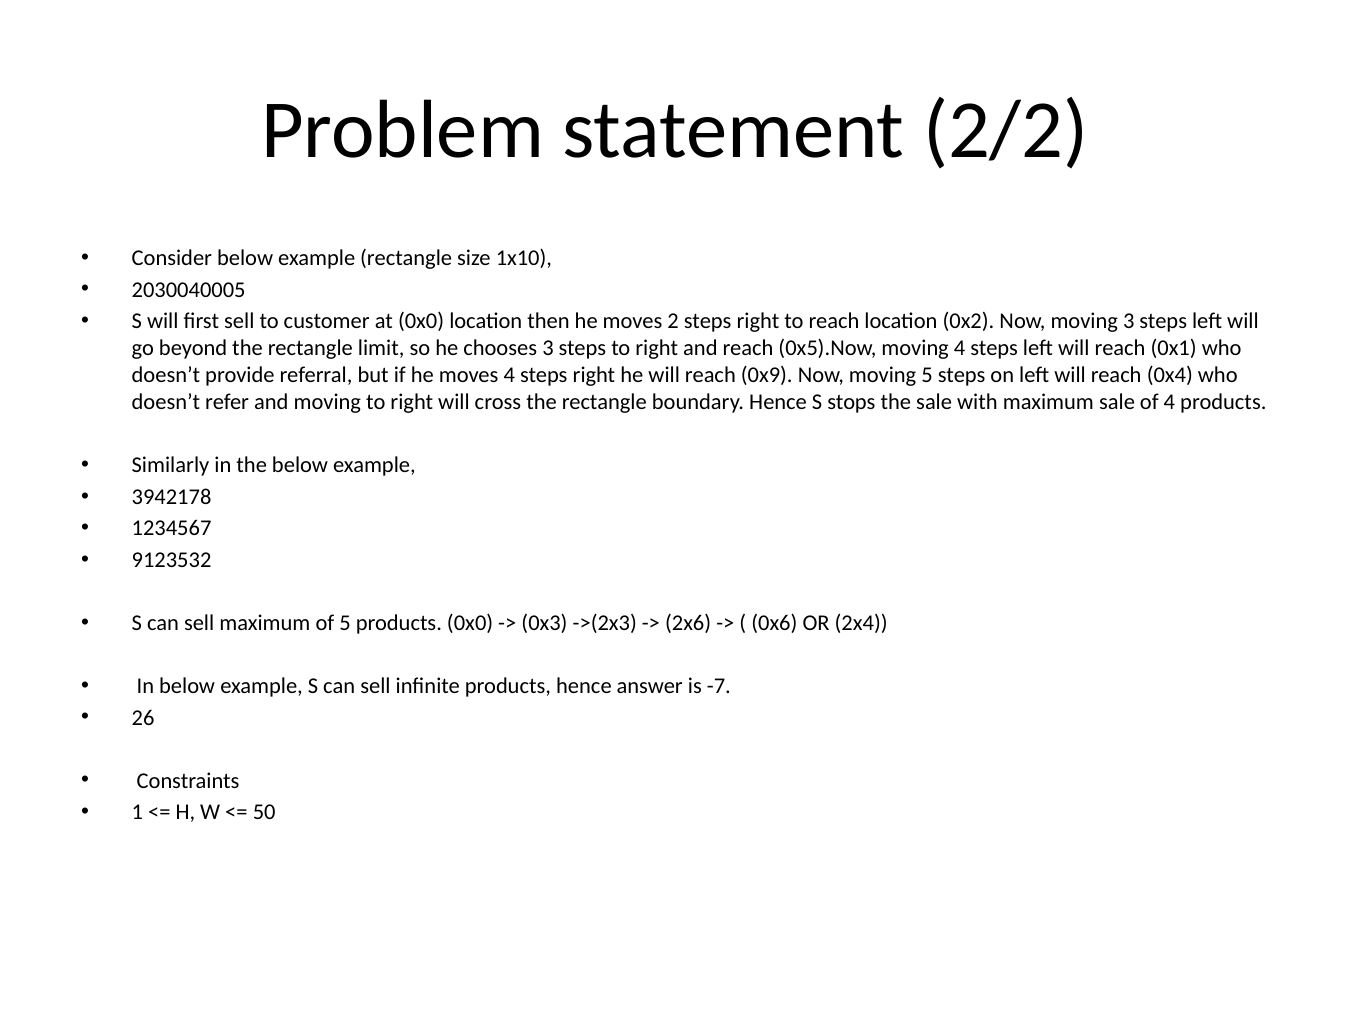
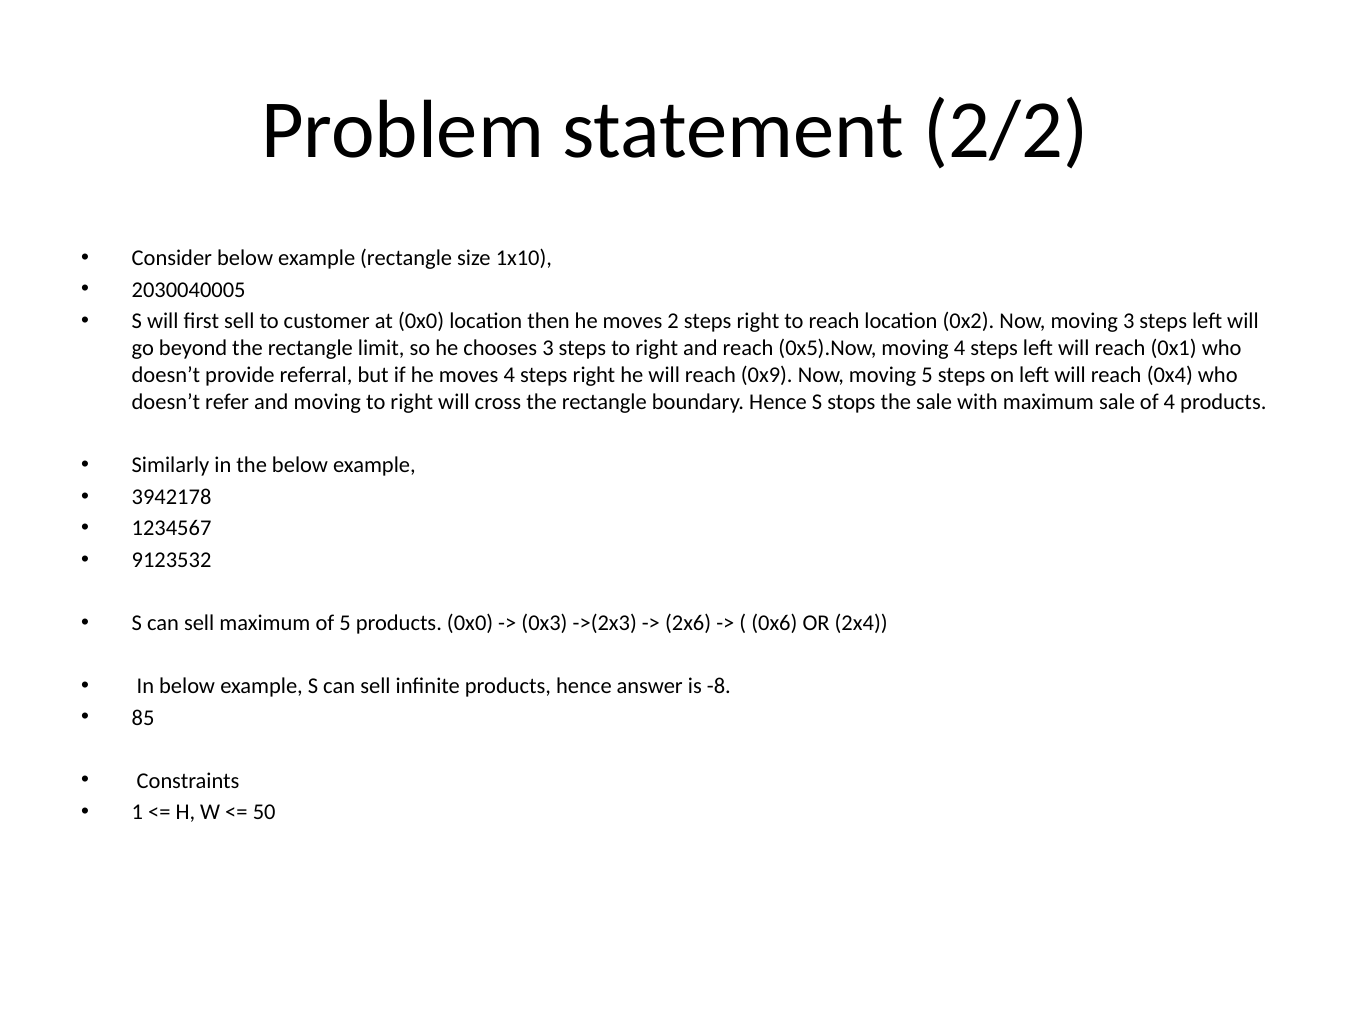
-7: -7 -> -8 (719, 686)
26: 26 -> 85 (143, 718)
